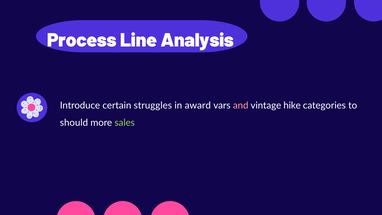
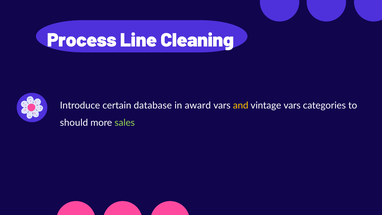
Analysis: Analysis -> Cleaning (197, 40)
struggles: struggles -> database (153, 105)
and colour: pink -> yellow (241, 105)
vintage hike: hike -> vars (292, 105)
